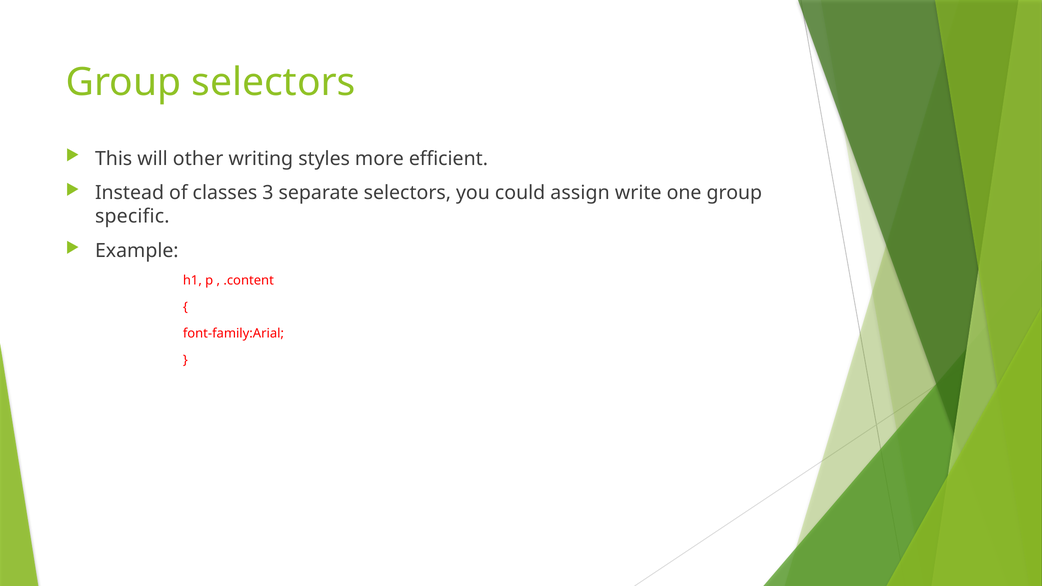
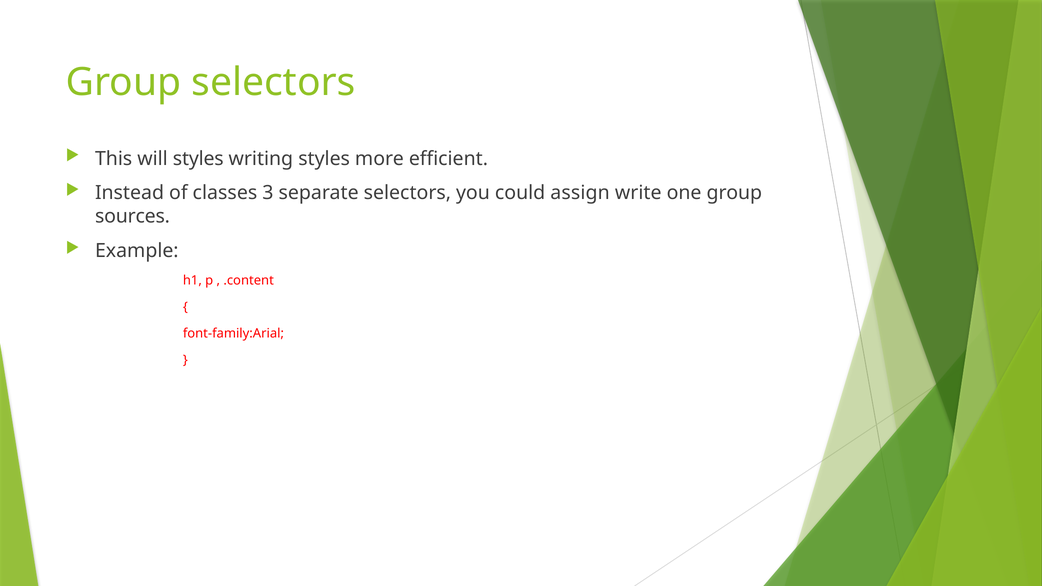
will other: other -> styles (198, 159)
specific: specific -> sources (132, 216)
